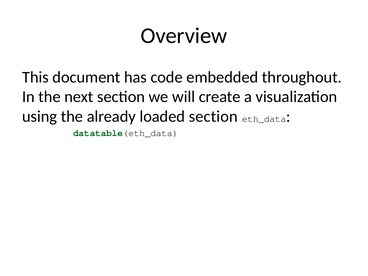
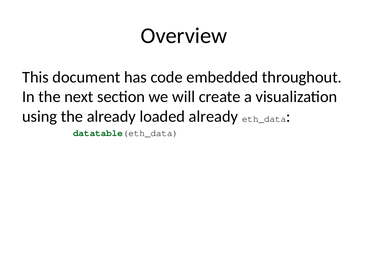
loaded section: section -> already (213, 116)
